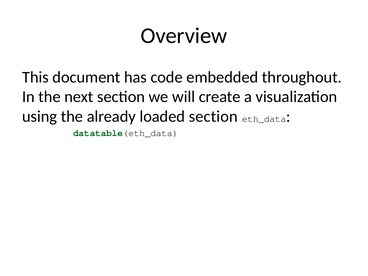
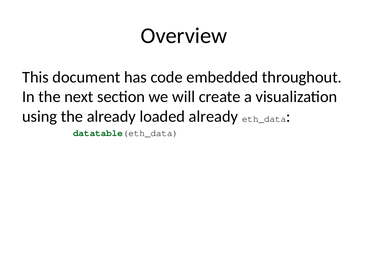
loaded section: section -> already (213, 116)
